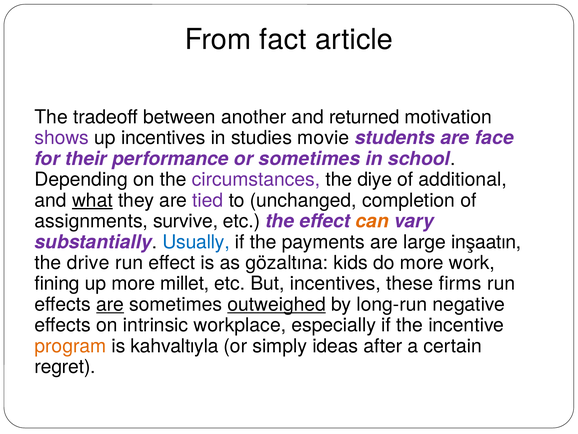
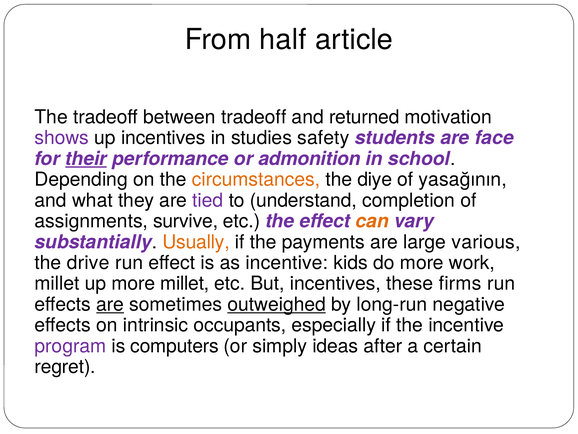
fact: fact -> half (283, 40)
between another: another -> tradeoff (254, 117)
movie: movie -> safety (323, 138)
their underline: none -> present (86, 159)
or sometimes: sometimes -> admonition (309, 159)
circumstances colour: purple -> orange (256, 179)
additional: additional -> yasağının (463, 179)
what underline: present -> none (92, 200)
unchanged: unchanged -> understand (303, 200)
Usually colour: blue -> orange (196, 242)
inşaatın: inşaatın -> various (486, 242)
as gözaltına: gözaltına -> incentive (287, 263)
fining: fining -> millet (57, 283)
workplace: workplace -> occupants (240, 325)
program colour: orange -> purple (70, 346)
kahvaltıyla: kahvaltıyla -> computers (175, 346)
